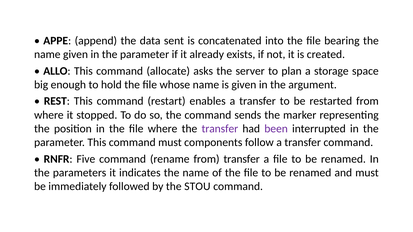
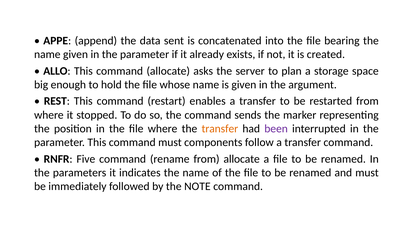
transfer colour: purple -> orange (220, 129)
from transfer: transfer -> allocate (242, 159)
STOU: STOU -> NOTE (197, 187)
